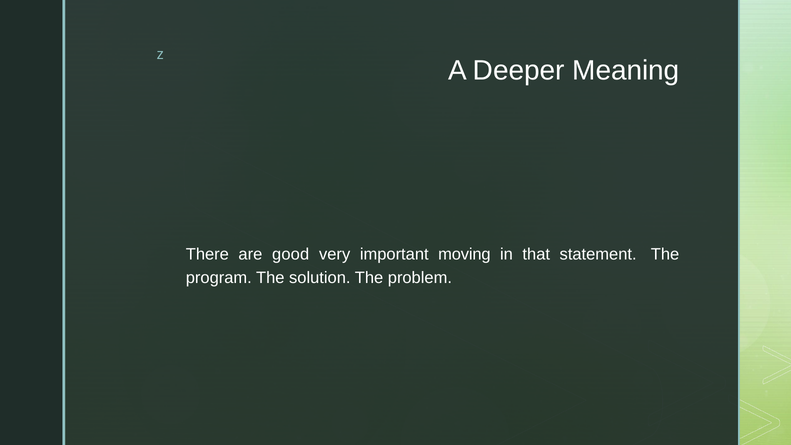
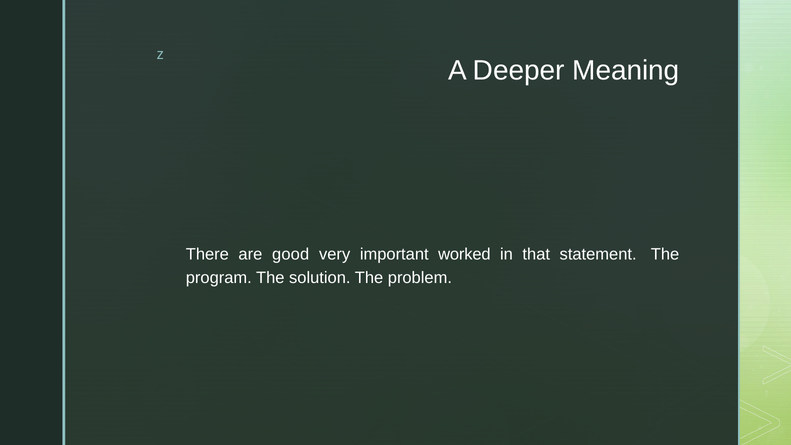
moving: moving -> worked (464, 254)
